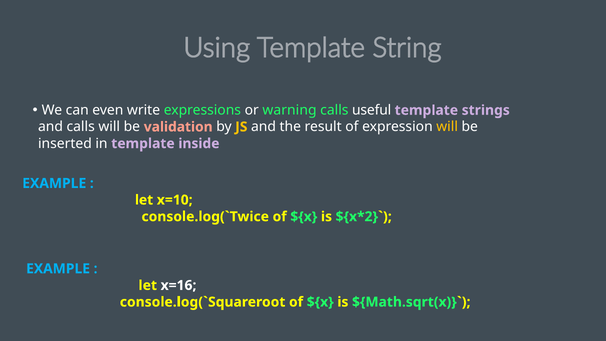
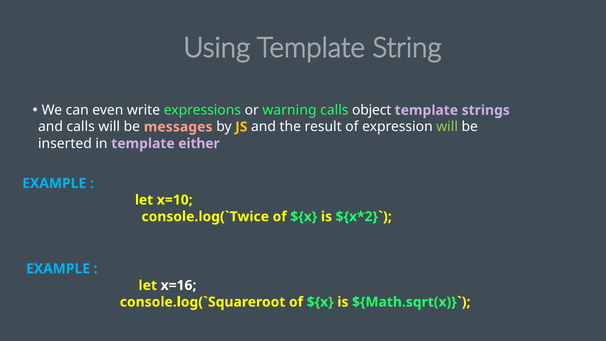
useful: useful -> object (372, 110)
validation: validation -> messages (178, 127)
will colour: yellow -> light green (447, 127)
inside: inside -> either (199, 144)
